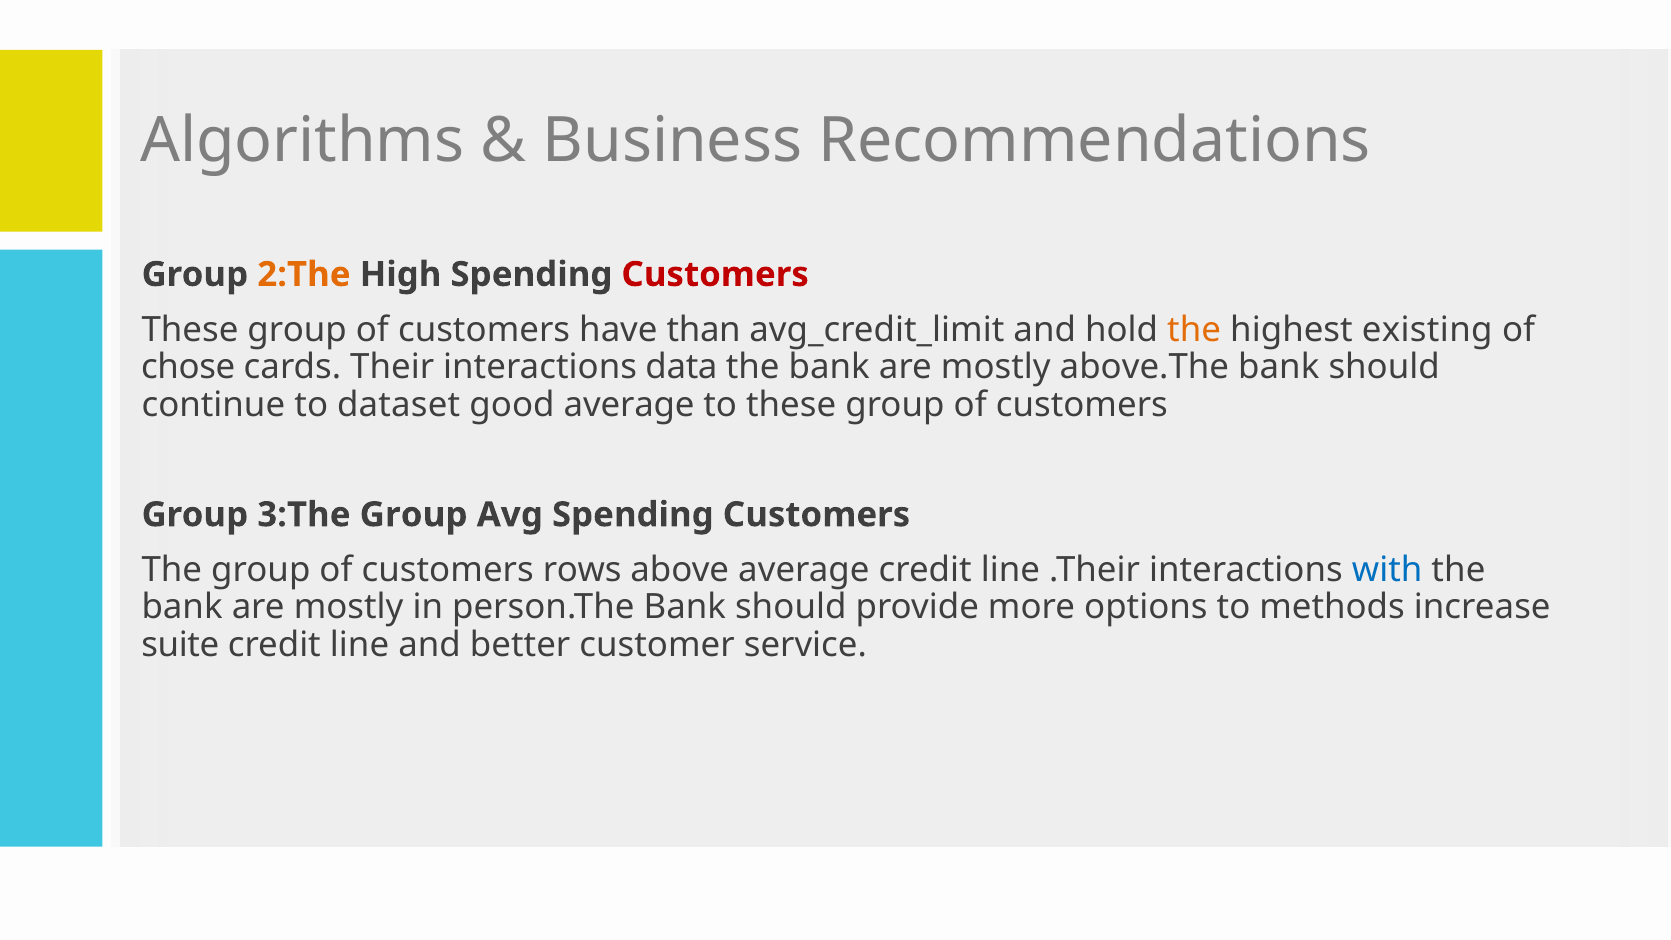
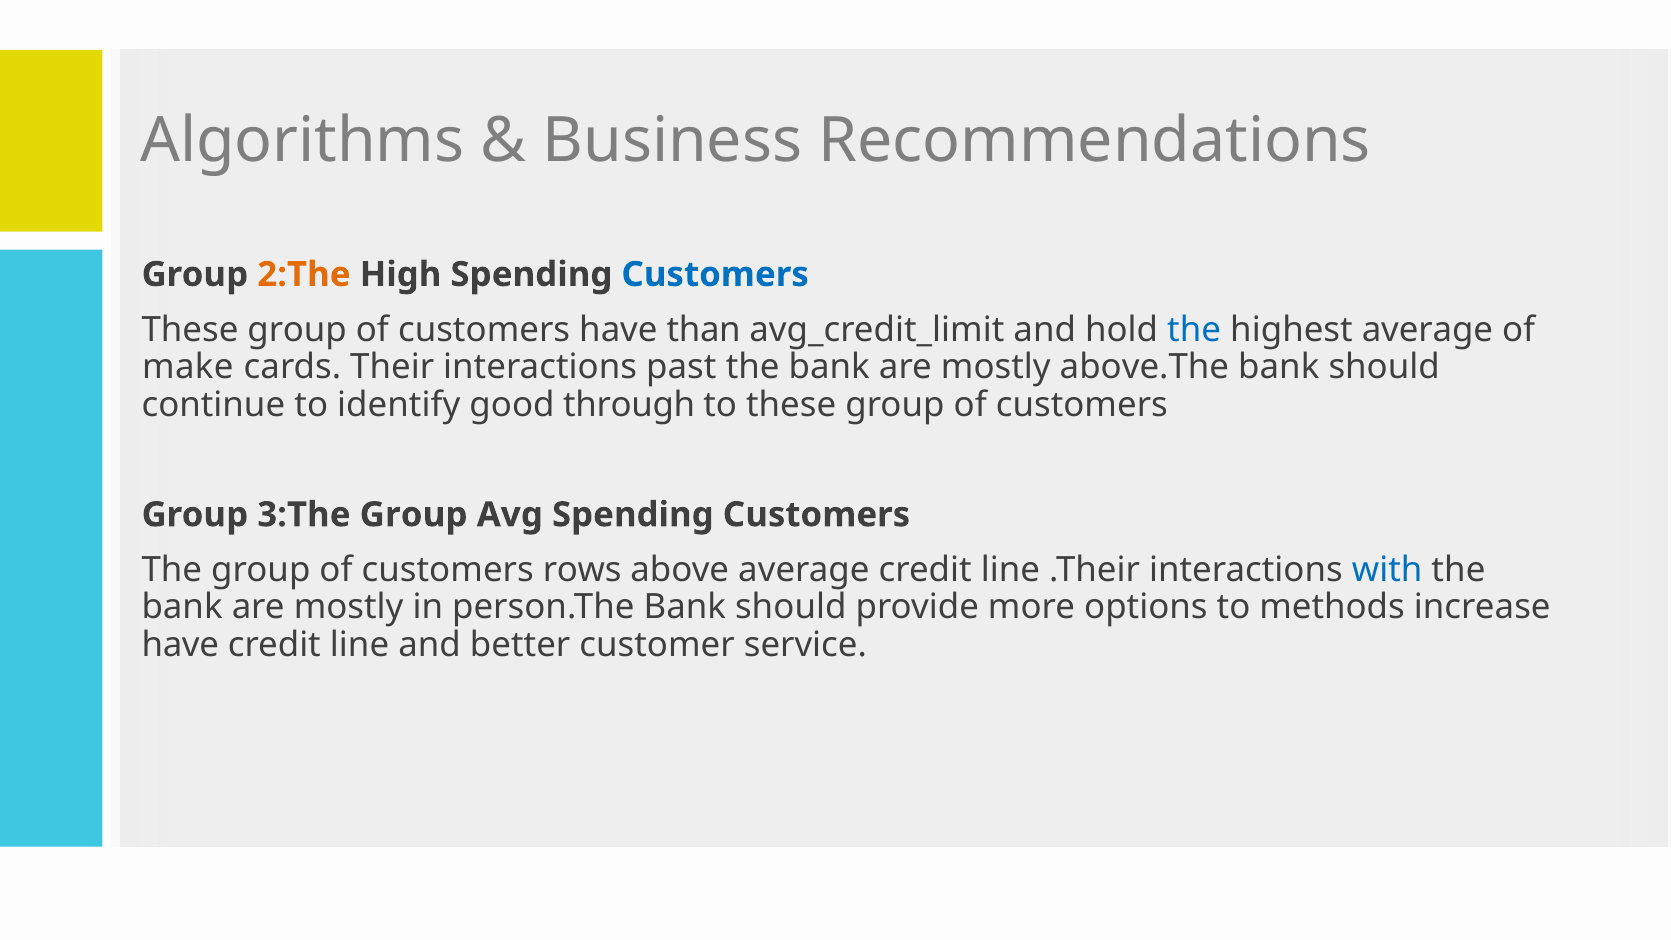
Customers colour: red -> blue (715, 274)
the colour: orange -> blue (1194, 329)
highest existing: existing -> average (1427, 329)
chose: chose -> make (188, 367)
data: data -> past (681, 367)
dataset: dataset -> identify (399, 405)
good average: average -> through (629, 405)
suite: suite -> have (180, 645)
